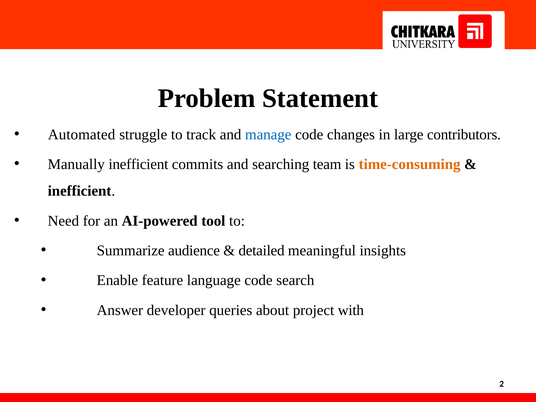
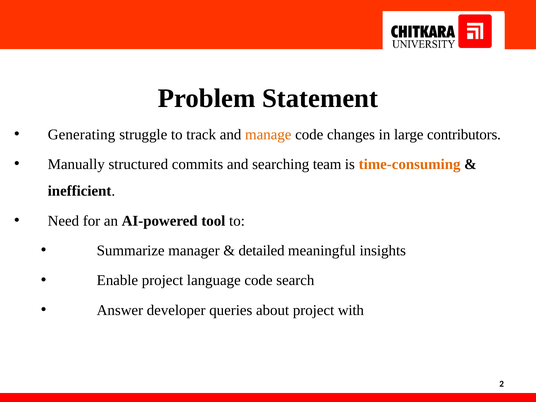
Automated: Automated -> Generating (82, 134)
manage colour: blue -> orange (268, 134)
Manually inefficient: inefficient -> structured (138, 164)
audience: audience -> manager (194, 251)
feature: feature -> project (162, 280)
